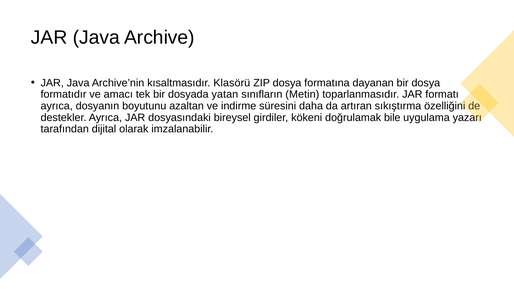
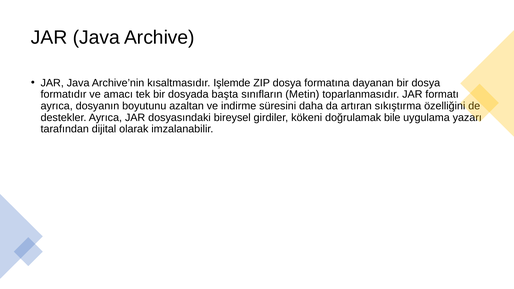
Klasörü: Klasörü -> Işlemde (232, 83)
yatan: yatan -> başta (225, 94)
